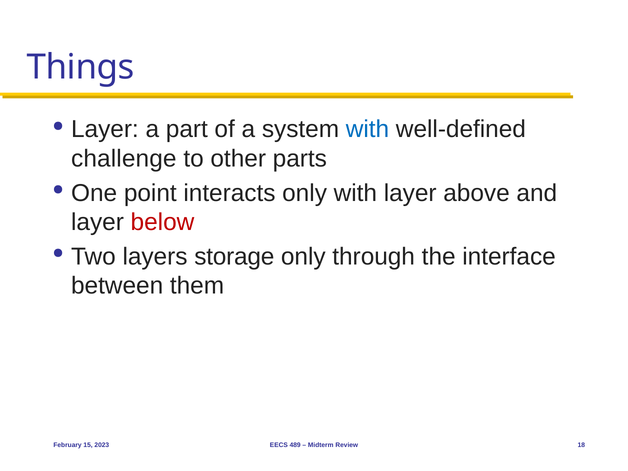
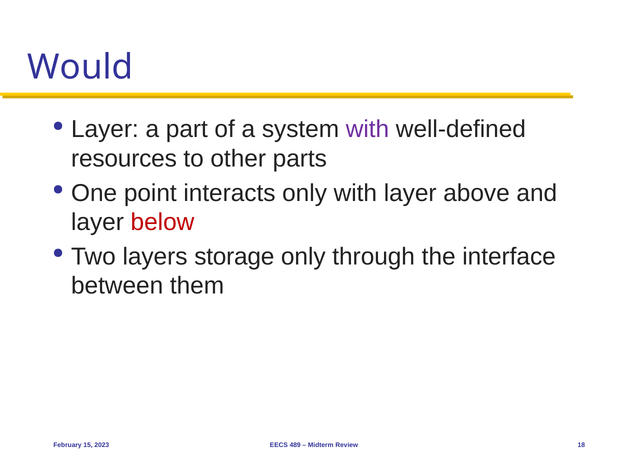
Things: Things -> Would (80, 67)
with colour: blue -> purple (367, 129)
challenge: challenge -> resources (124, 159)
